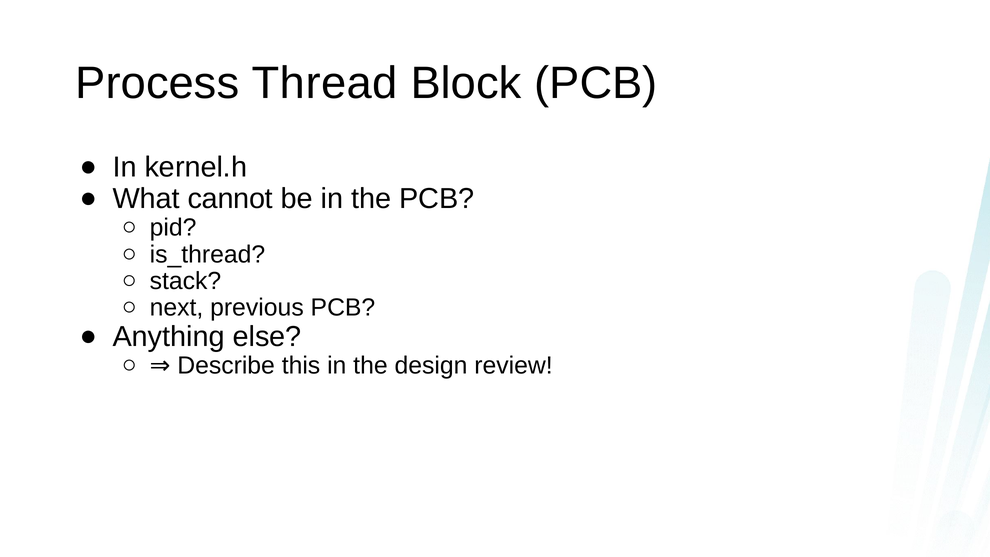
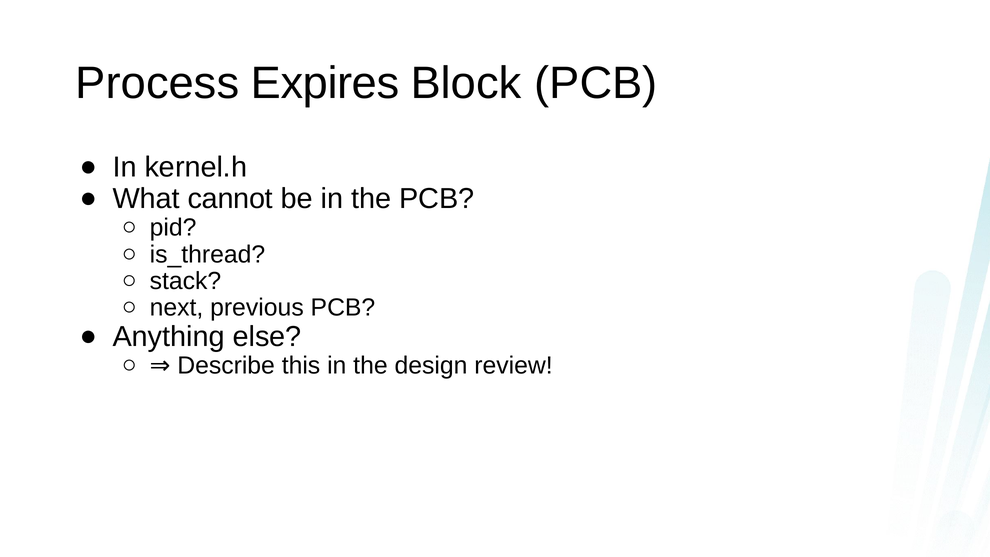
Thread: Thread -> Expires (325, 83)
